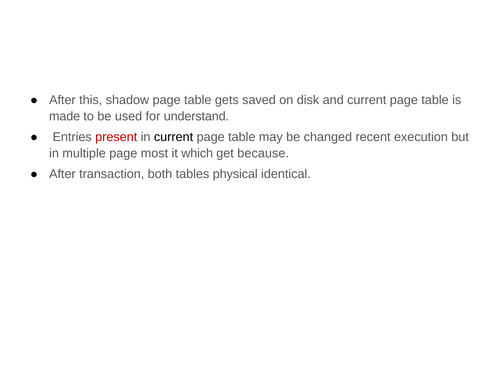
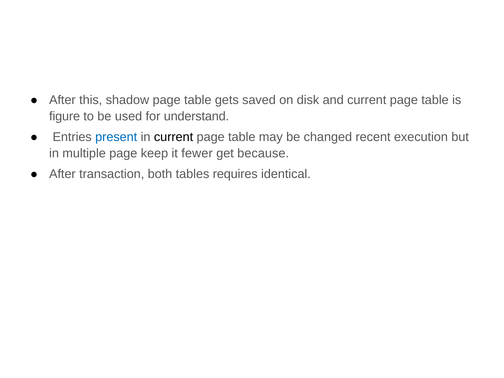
made: made -> figure (65, 116)
present colour: red -> blue (116, 137)
most: most -> keep (154, 153)
which: which -> fewer (197, 153)
physical: physical -> requires (235, 174)
